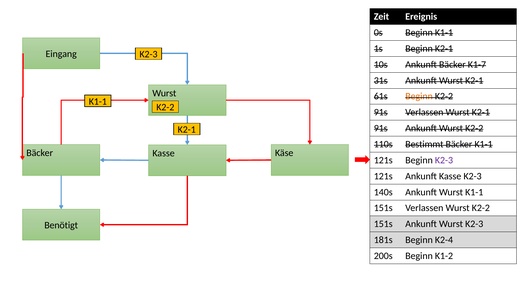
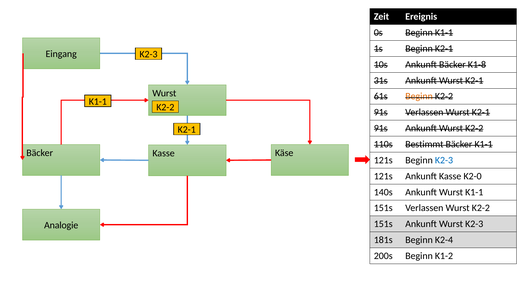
K1-7: K1-7 -> K1-8 (477, 65)
K2-3 colour: purple -> blue (444, 160)
Kasse K2-3: K2-3 -> K2-0 (473, 176)
Benötigt: Benötigt -> Analogie (61, 226)
